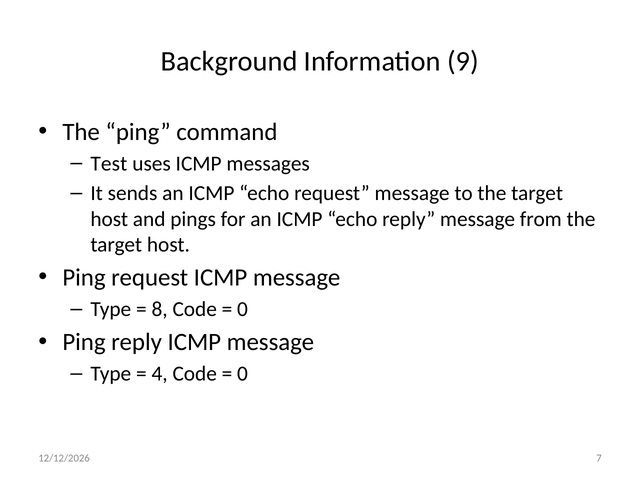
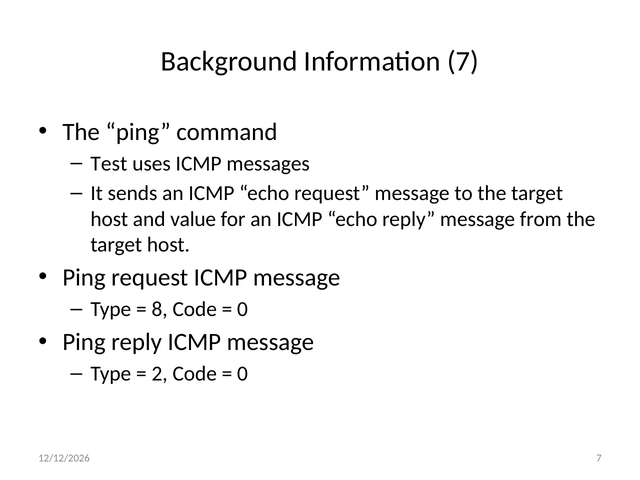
Information 9: 9 -> 7 (463, 61)
pings: pings -> value (193, 219)
4: 4 -> 2 (160, 374)
